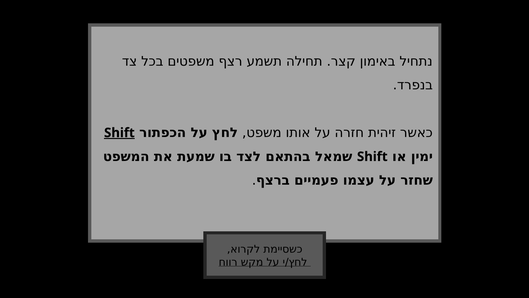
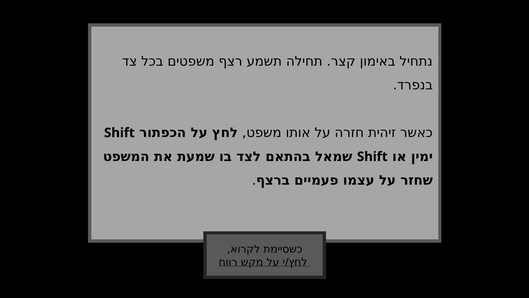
Shift underline: present -> none (119, 133)
